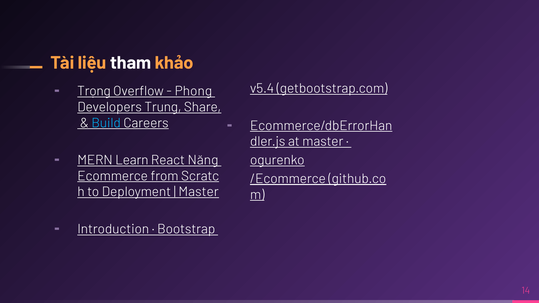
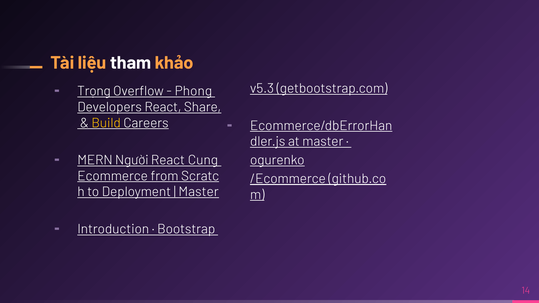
v5.4: v5.4 -> v5.3 (262, 89)
Developers Trung: Trung -> React (163, 107)
Build colour: light blue -> yellow (106, 123)
Learn: Learn -> Người (132, 160)
Năng: Năng -> Cung (203, 160)
